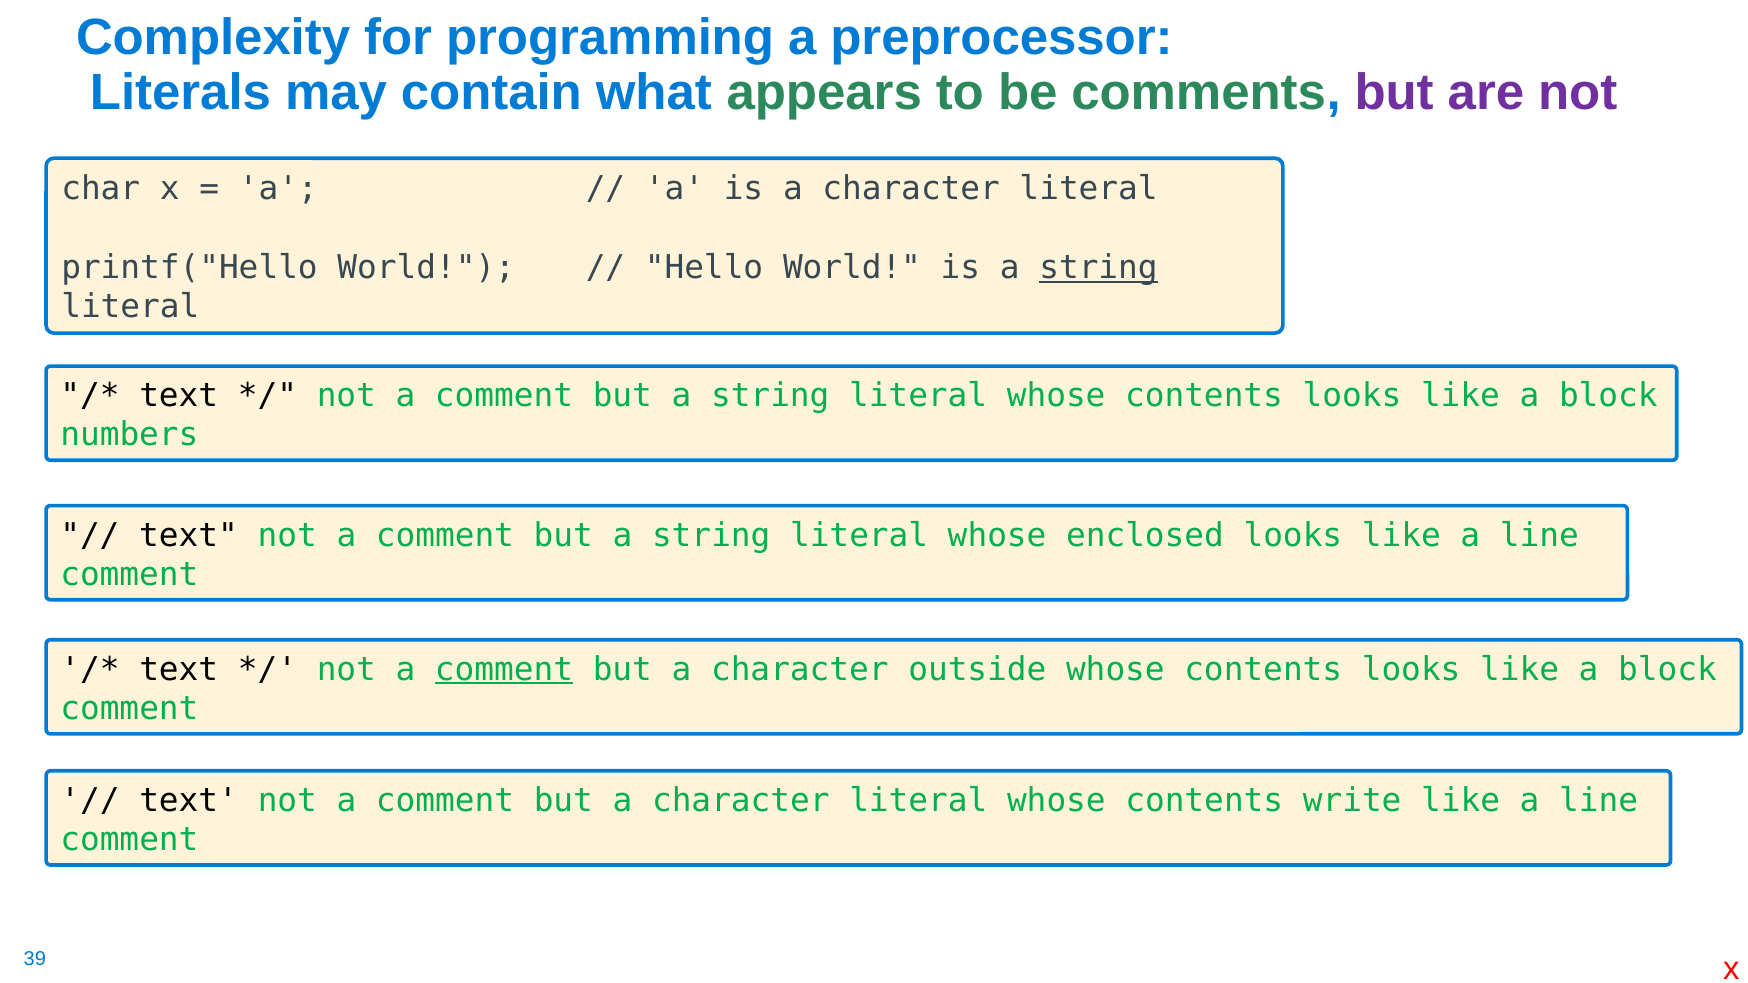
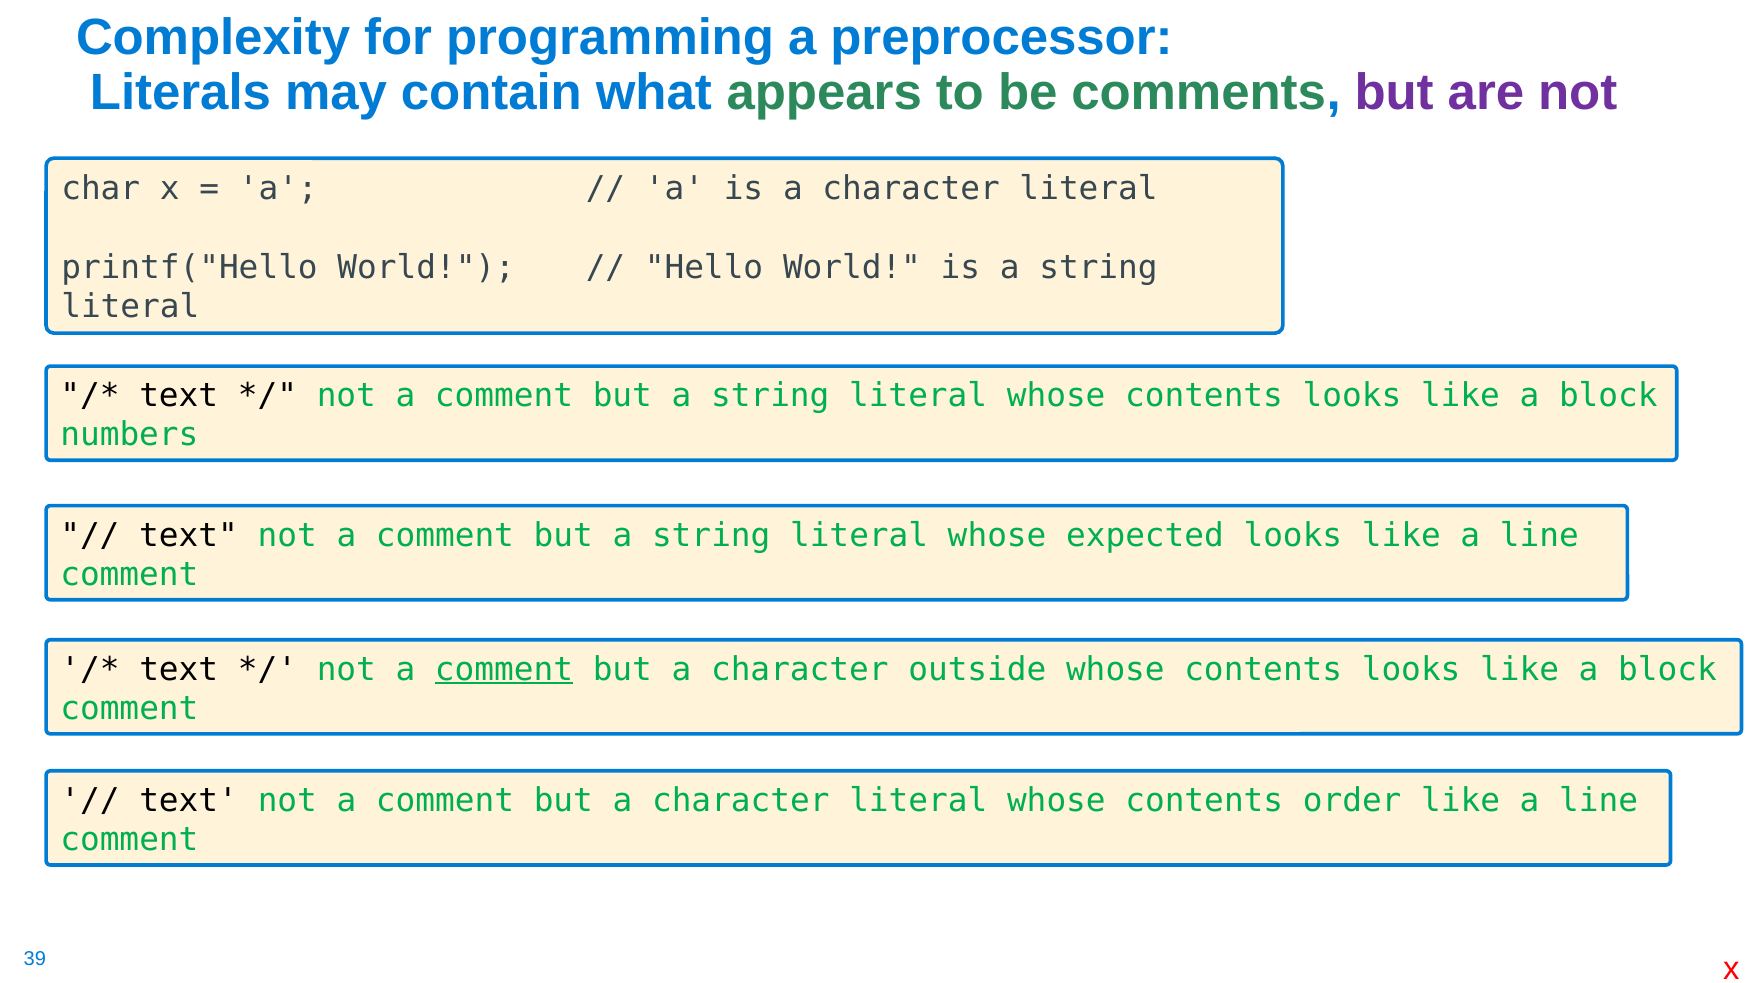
string underline: present -> none (1099, 268)
enclosed: enclosed -> expected (1145, 535)
write: write -> order (1352, 801)
